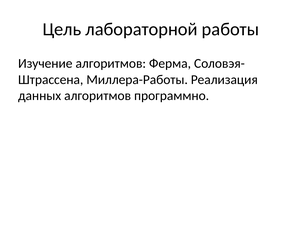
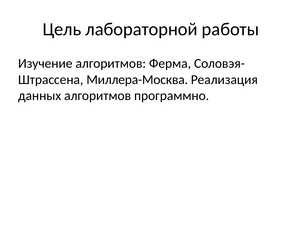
Миллера-Работы: Миллера-Работы -> Миллера-Москва (137, 79)
